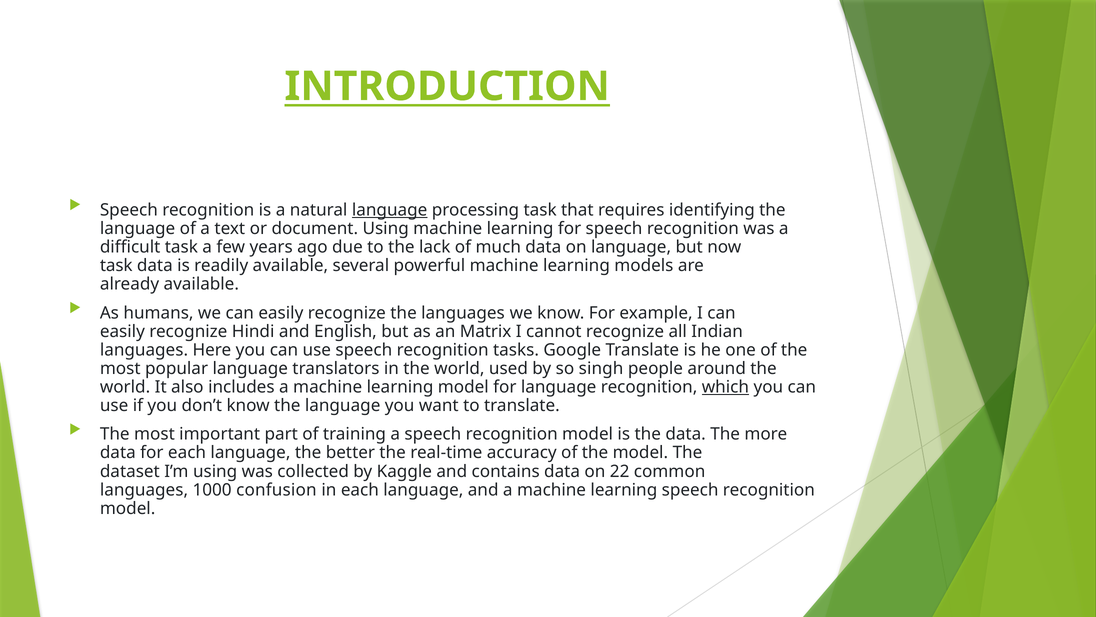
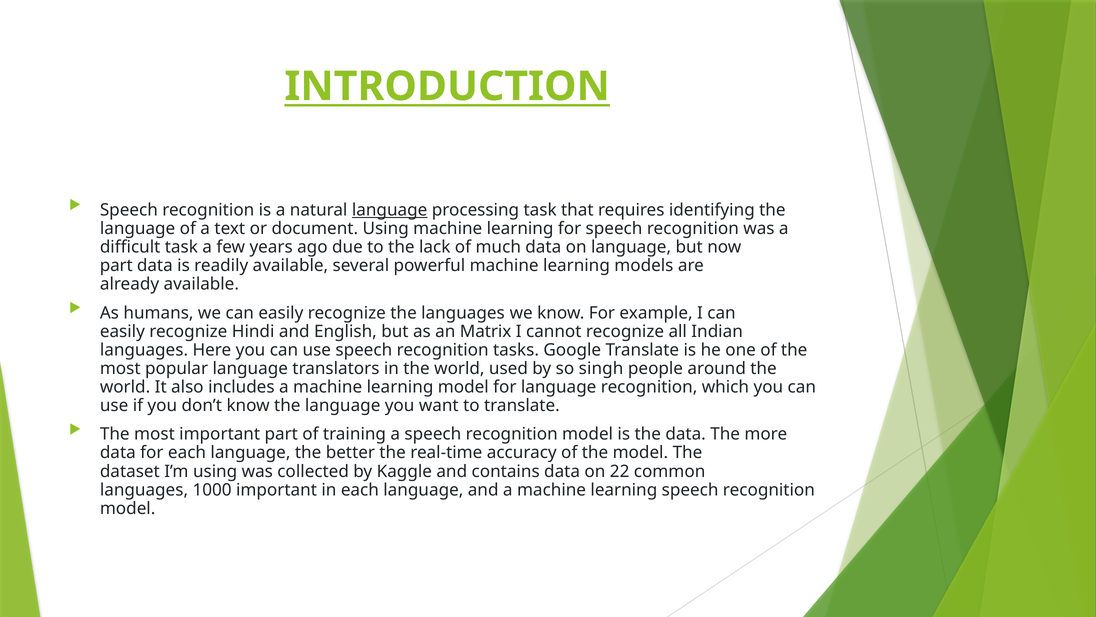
task: task -> part (116, 265)
which underline: present -> none (725, 387)
1000 confusion: confusion -> important (277, 489)
